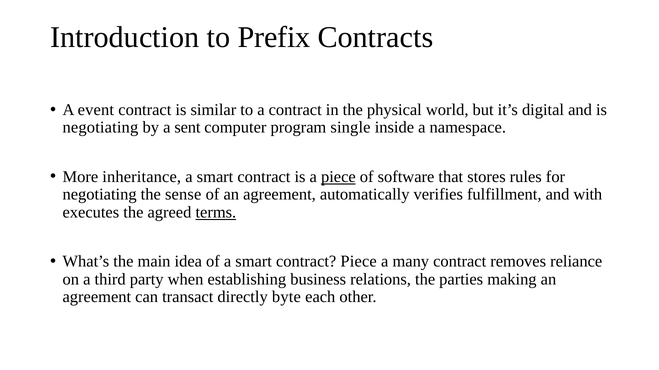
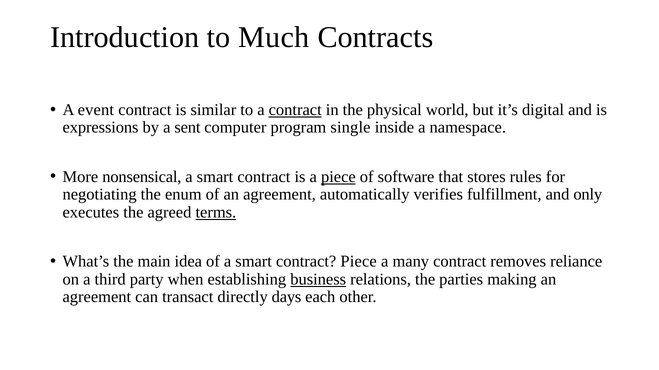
Prefix: Prefix -> Much (274, 37)
contract underline: none -> present (295, 110)
negotiating: negotiating -> expressions (101, 128)
inheritance: inheritance -> nonsensical (142, 177)
sense: sense -> enum (183, 195)
with: with -> only (588, 195)
business underline: none -> present (318, 280)
byte: byte -> days (287, 297)
